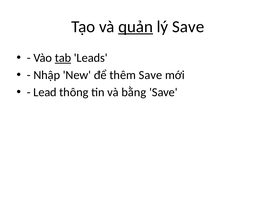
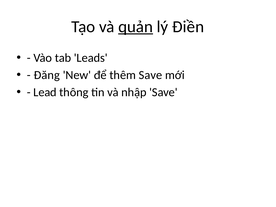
lý Save: Save -> Điền (188, 27)
tab underline: present -> none (63, 58)
Nhập: Nhập -> Đăng (47, 75)
bằng: bằng -> nhập (134, 92)
